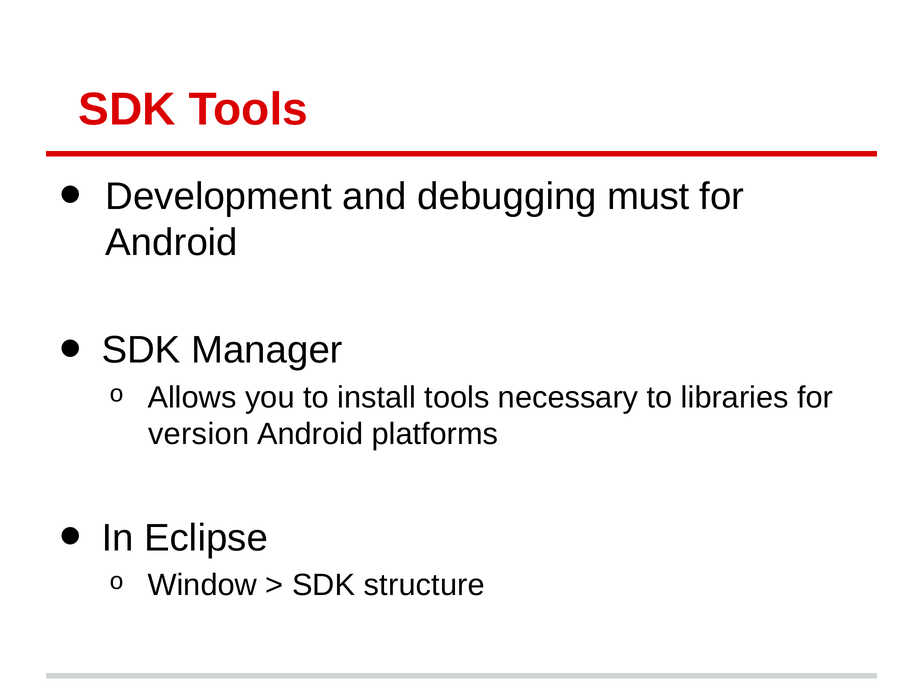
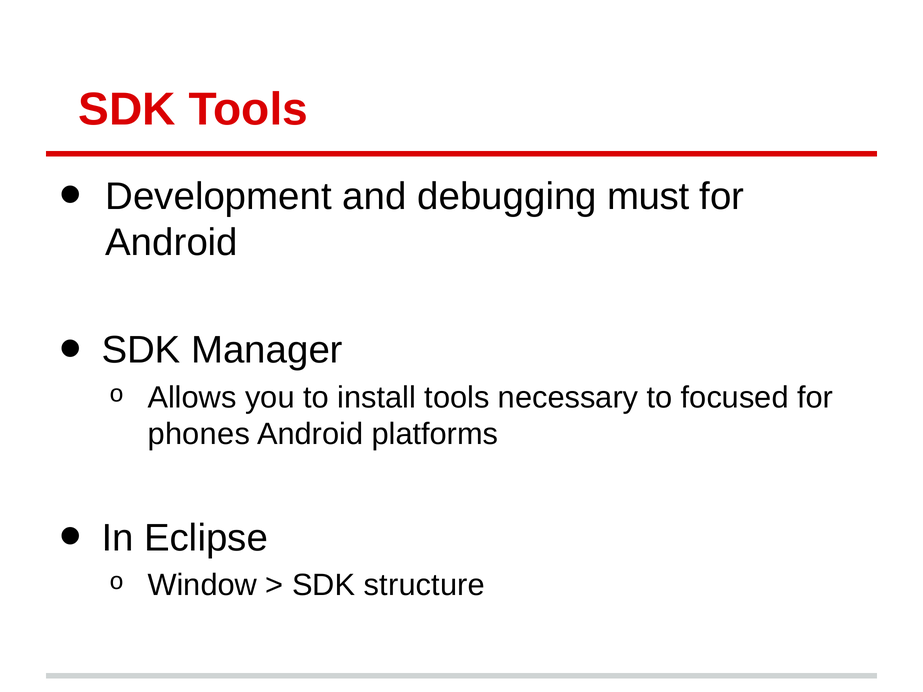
libraries: libraries -> focused (735, 398)
version: version -> phones (199, 434)
